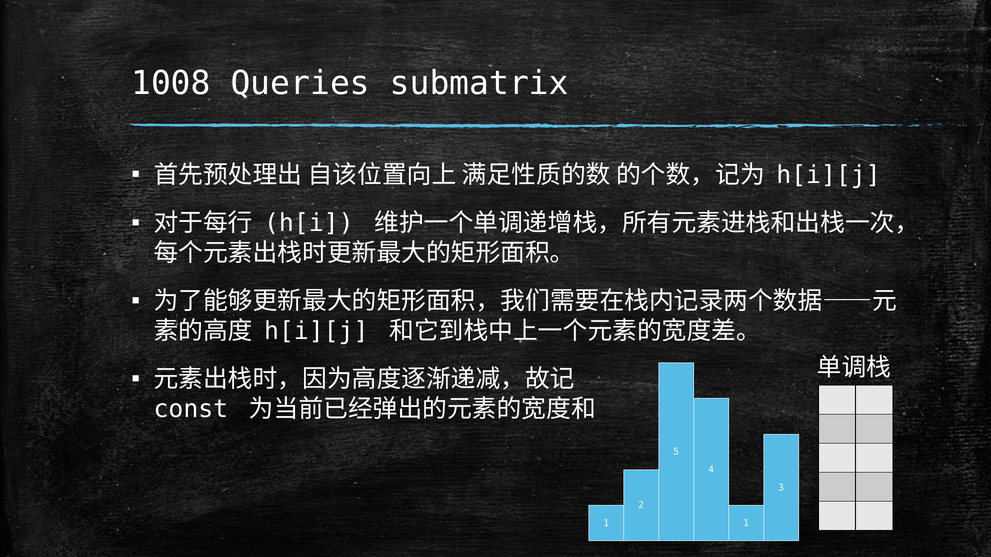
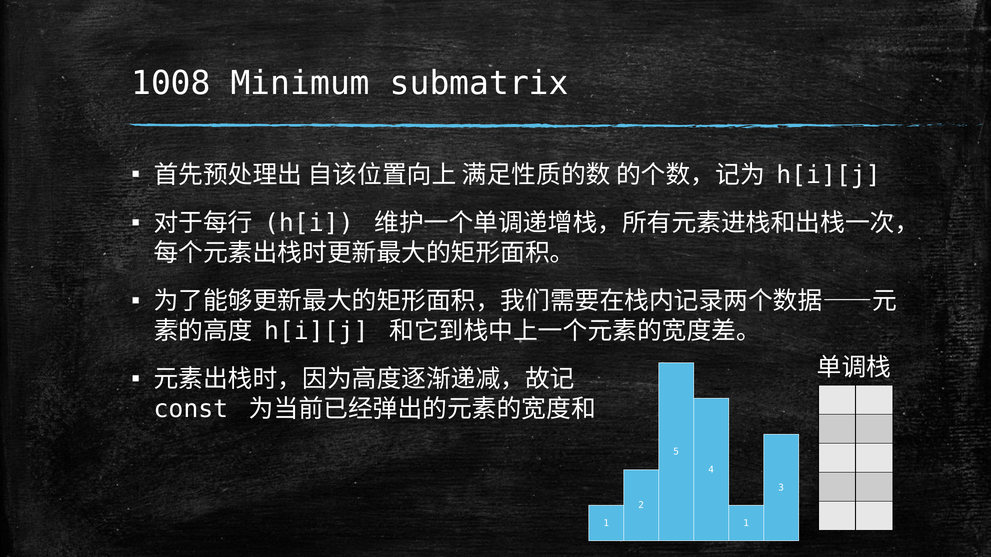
Queries: Queries -> Minimum (300, 83)
